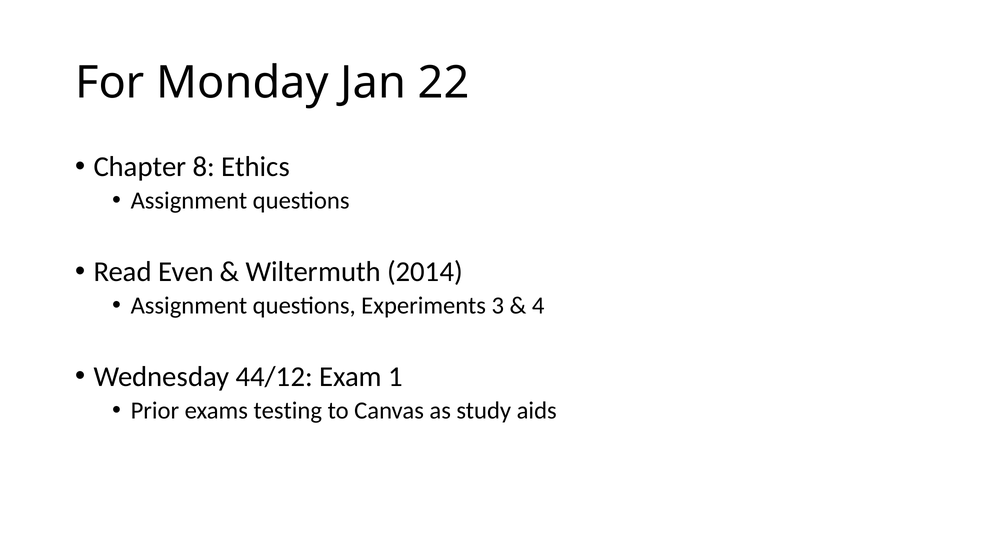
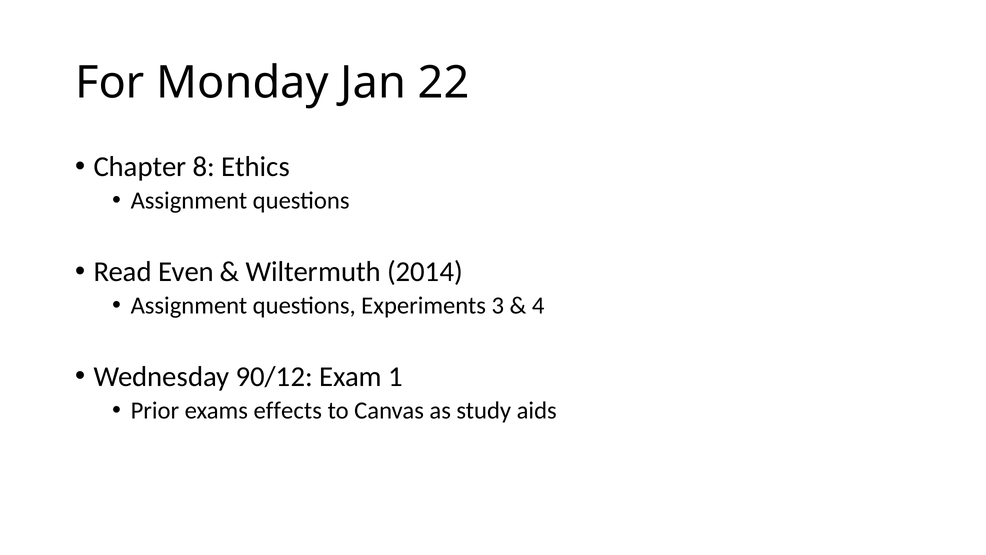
44/12: 44/12 -> 90/12 (274, 376)
testing: testing -> effects (288, 410)
